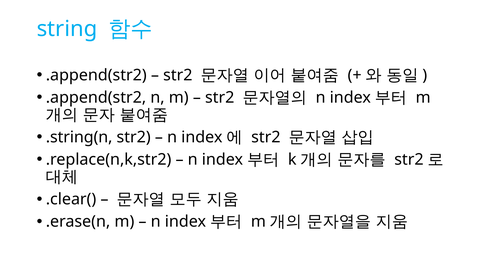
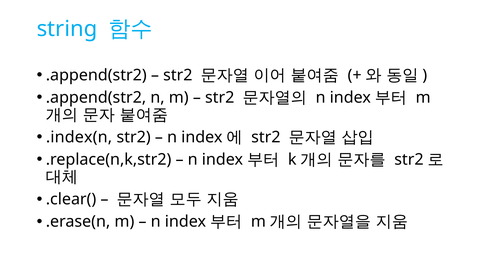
.string(n: .string(n -> .index(n (79, 137)
